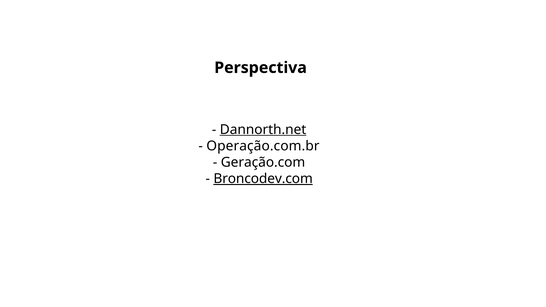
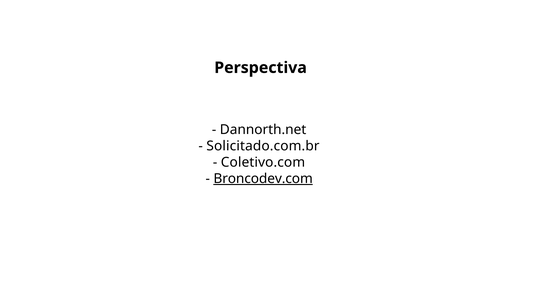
Dannorth.net underline: present -> none (263, 130)
Operação.com.br: Operação.com.br -> Solicitado.com.br (263, 146)
Geração.com: Geração.com -> Coletivo.com (263, 162)
